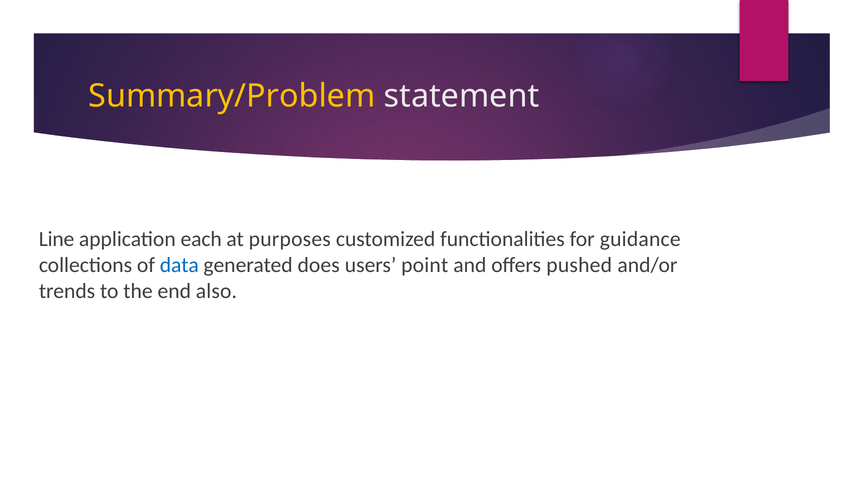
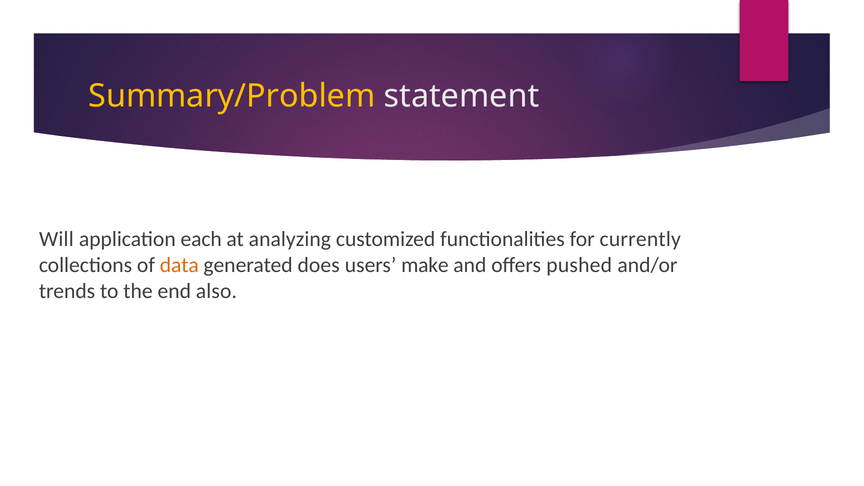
Line: Line -> Will (56, 239)
purposes: purposes -> analyzing (290, 239)
guidance: guidance -> currently (640, 239)
data colour: blue -> orange (179, 265)
point: point -> make (425, 265)
